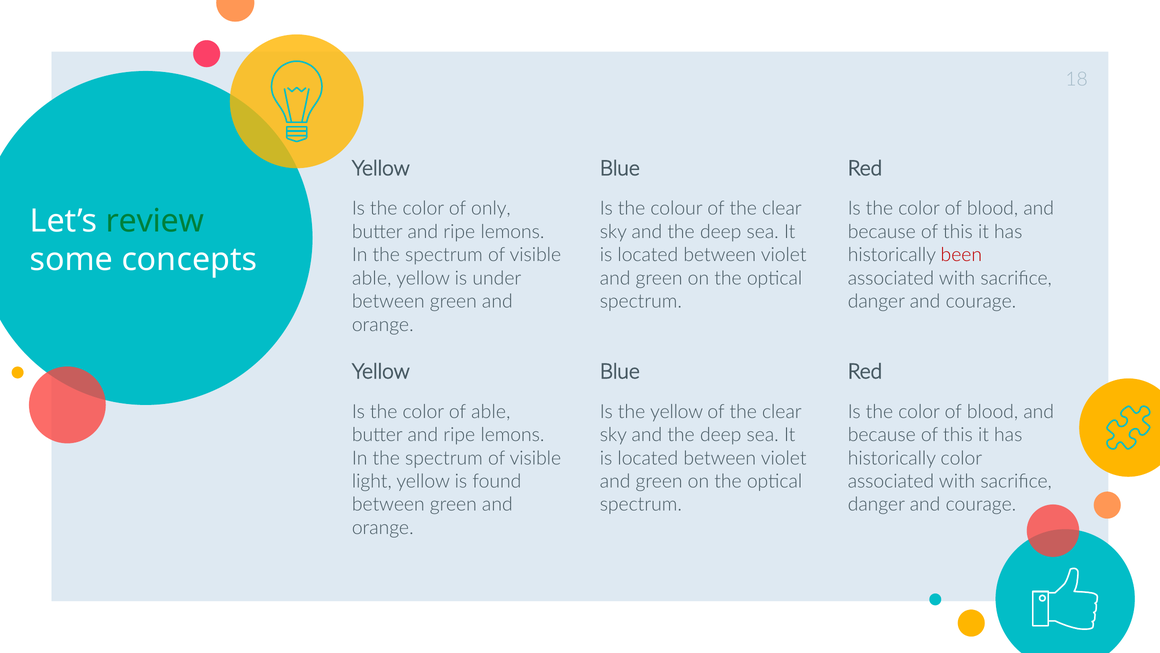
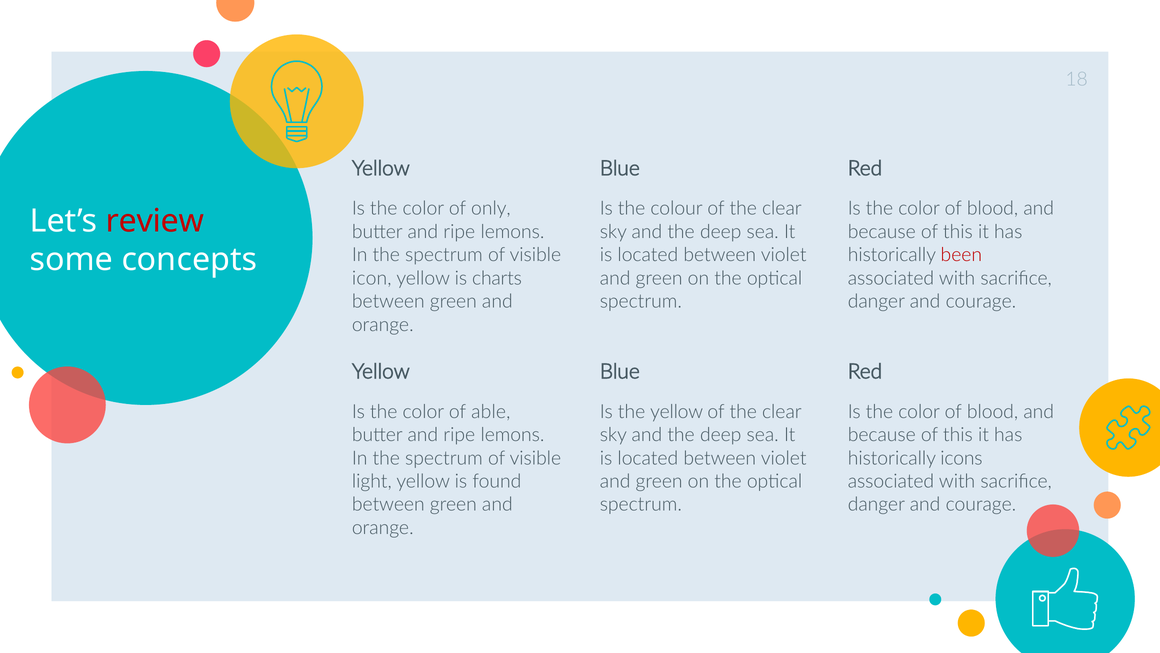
review colour: green -> red (155, 221)
able: able -> icon (372, 278)
under: under -> charts (497, 278)
historically color: color -> icons (961, 458)
